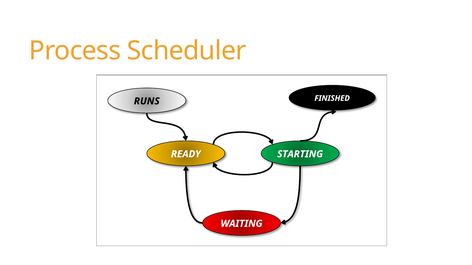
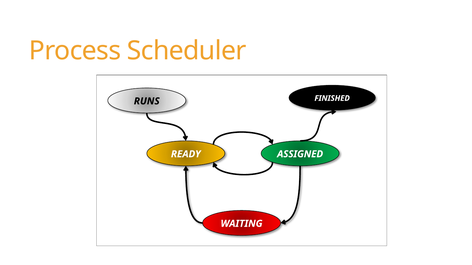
STARTING: STARTING -> ASSIGNED (300, 154)
